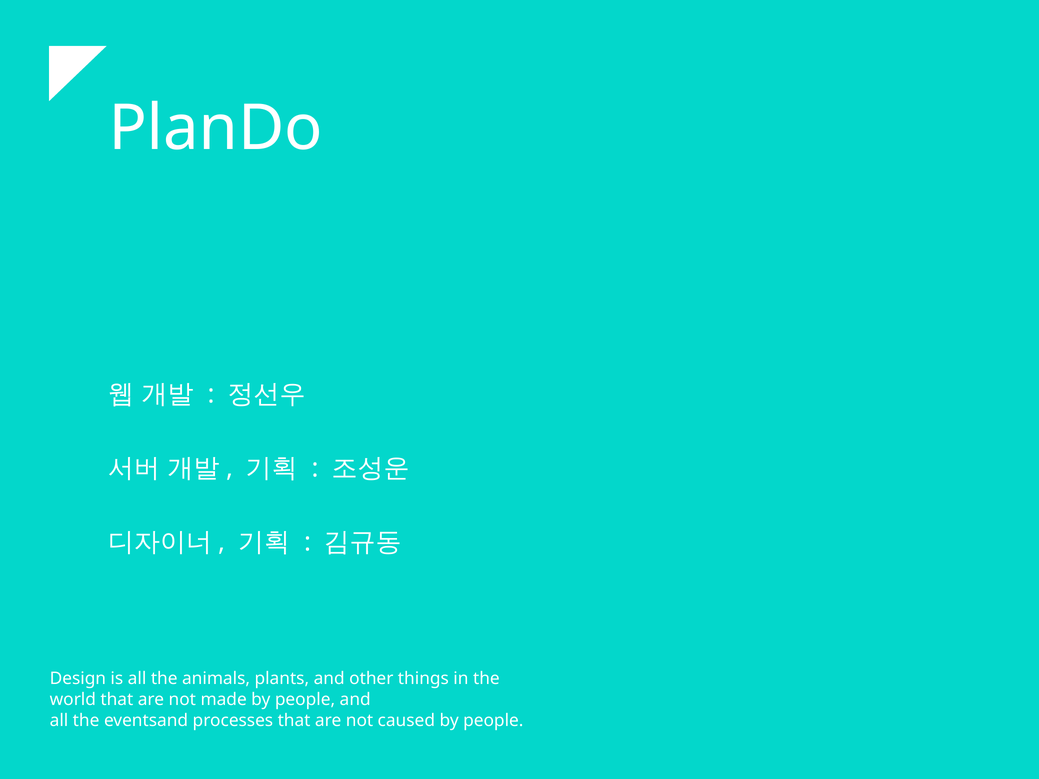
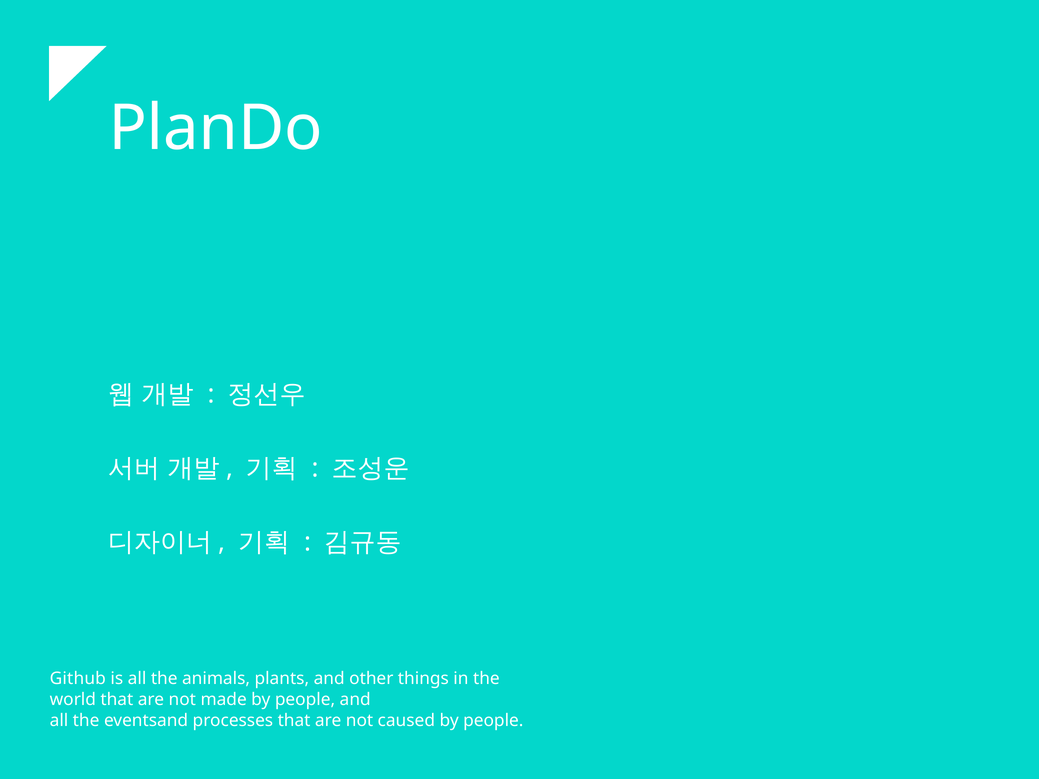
Design: Design -> Github (78, 679)
